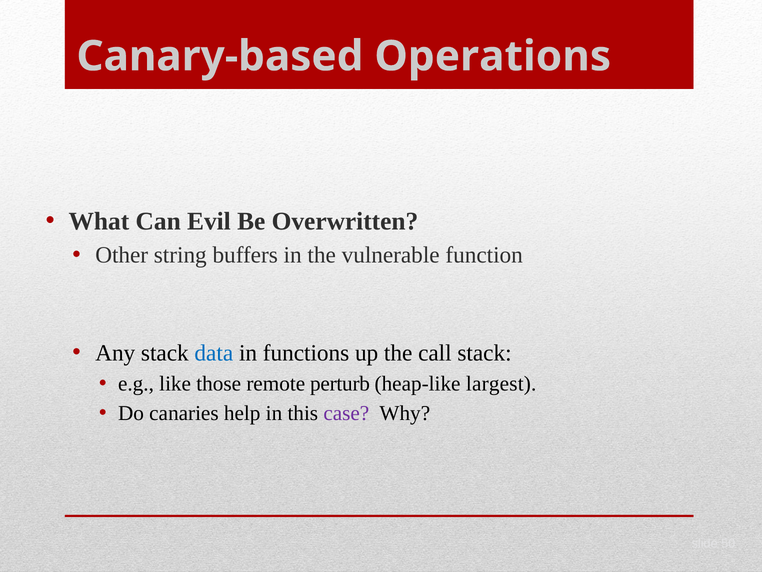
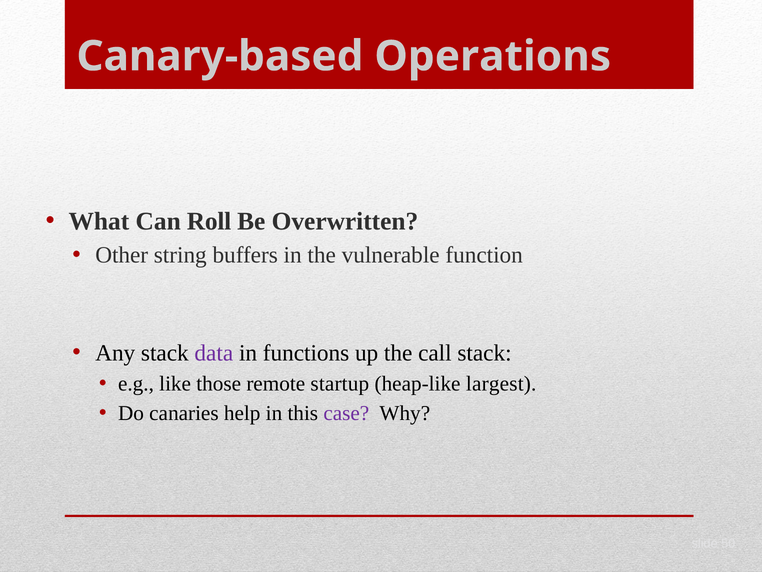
Evil: Evil -> Roll (209, 221)
data colour: blue -> purple (214, 353)
perturb: perturb -> startup (340, 383)
